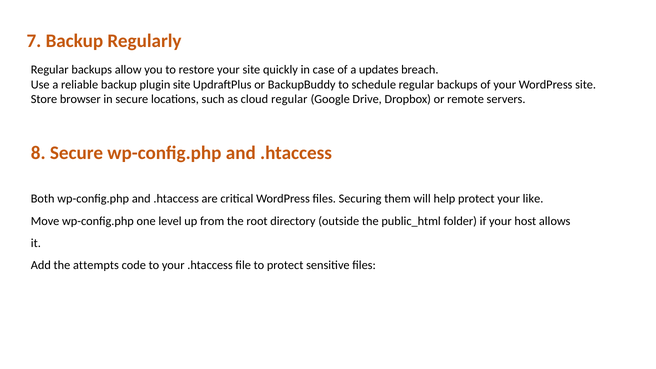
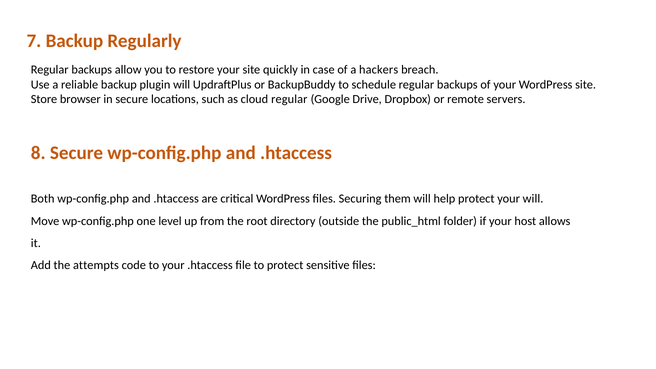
updates: updates -> hackers (379, 70)
plugin site: site -> will (182, 85)
your like: like -> will (533, 199)
